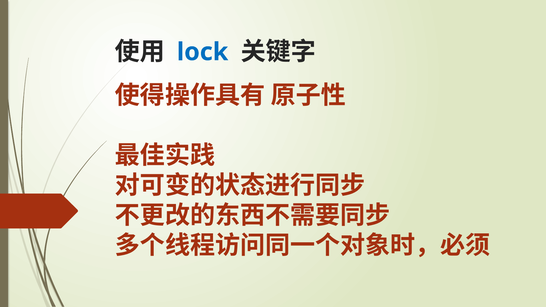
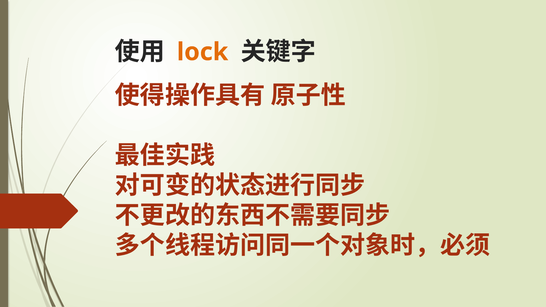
lock colour: blue -> orange (202, 52)
